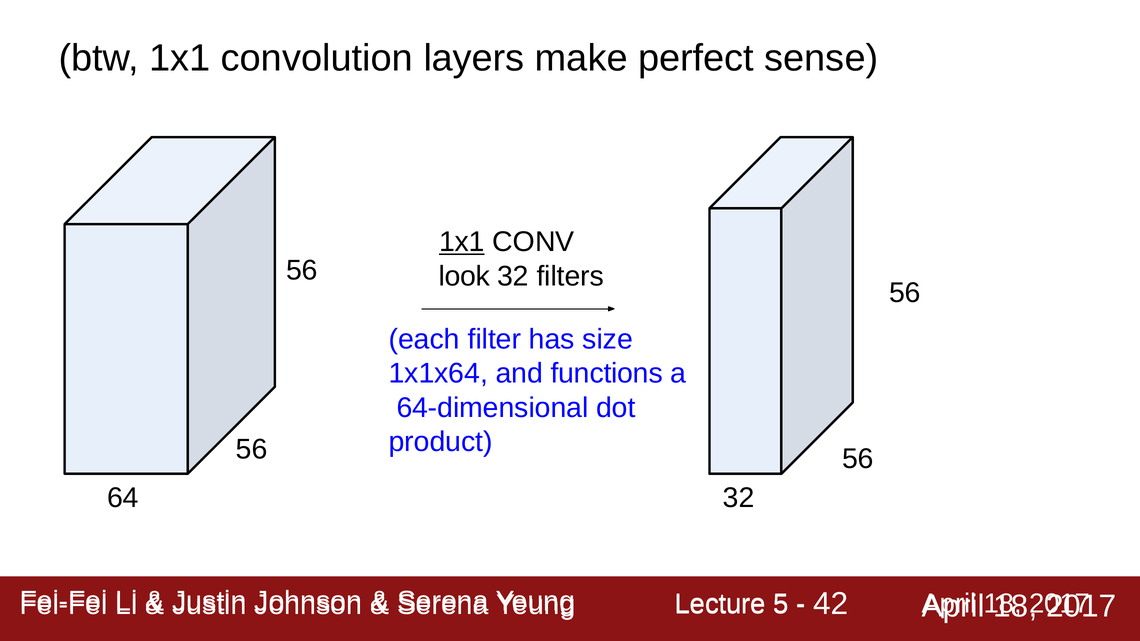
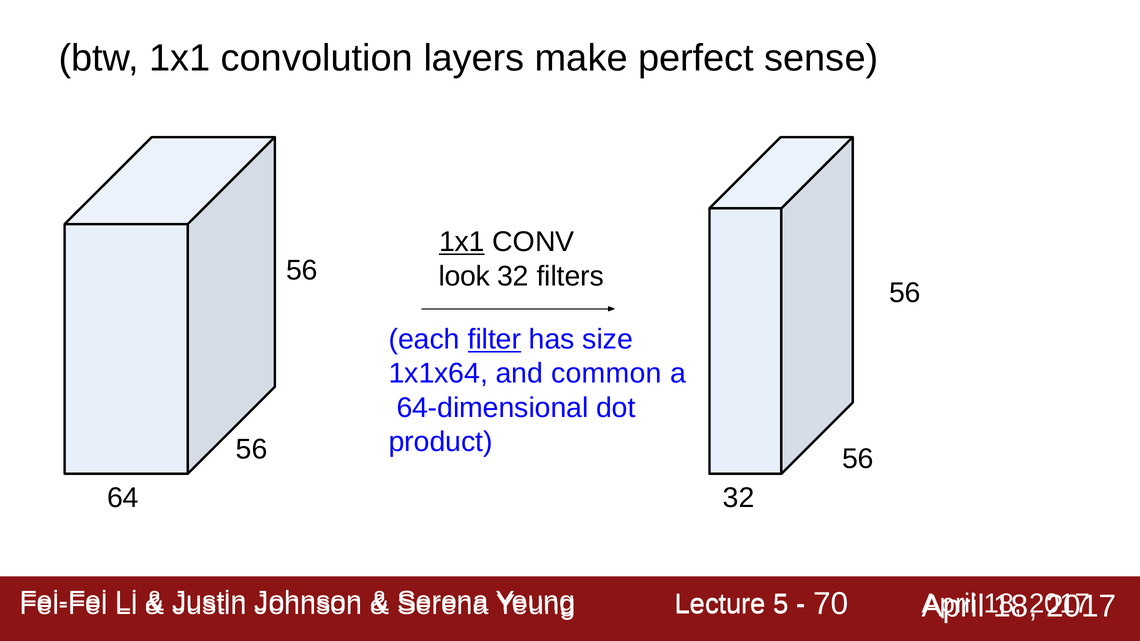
filter underline: none -> present (494, 340)
functions: functions -> common (606, 374)
42: 42 -> 70 (831, 604)
